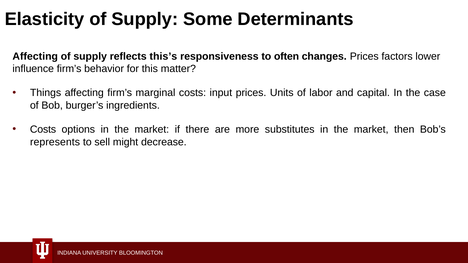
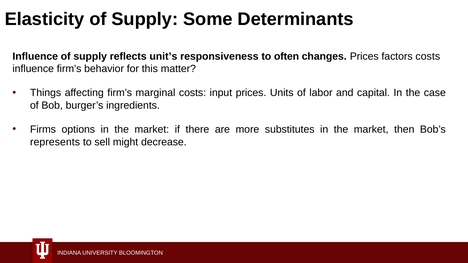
Affecting: Affecting -> Influence (35, 56)
this’s: this’s -> unit’s (163, 56)
factors lower: lower -> costs (428, 56)
Costs: Costs -> Firms (43, 130)
